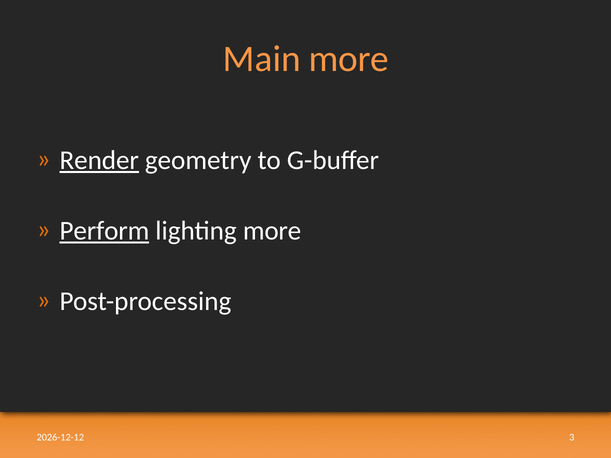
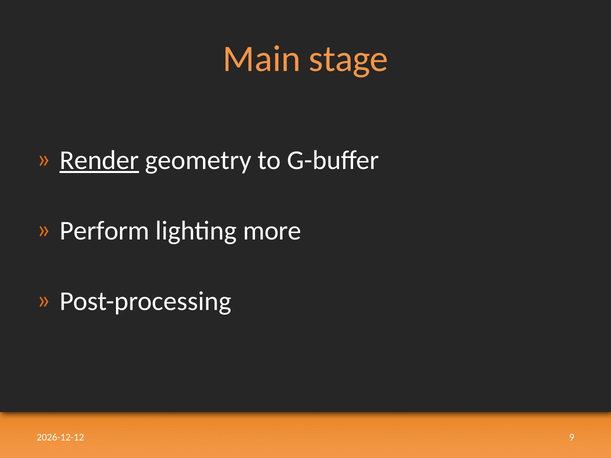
Main more: more -> stage (349, 59)
Perform underline: present -> none (104, 231)
3: 3 -> 9 (572, 438)
